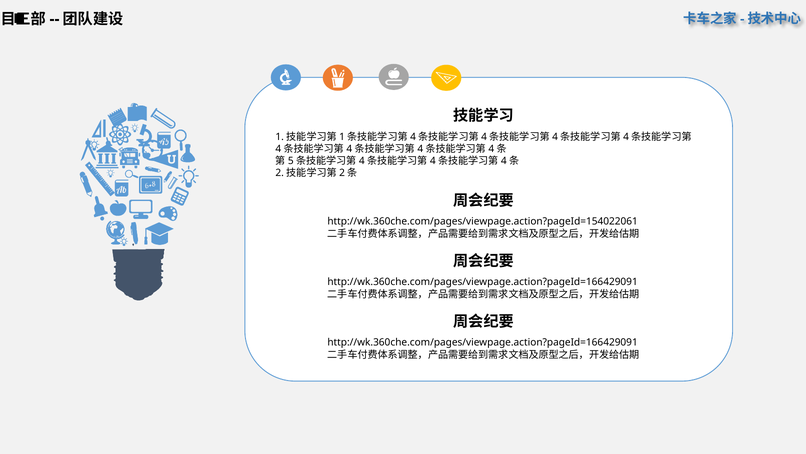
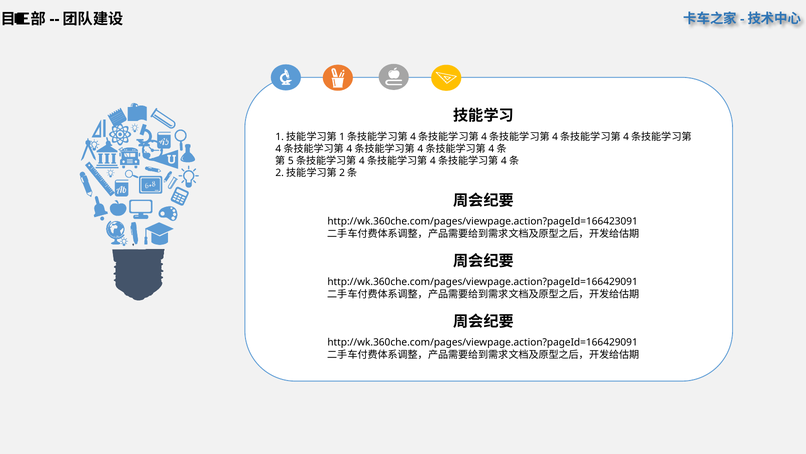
http://wk.360che.com/pages/viewpage.action?pageId=154022061: http://wk.360che.com/pages/viewpage.action?pageId=154022061 -> http://wk.360che.com/pages/viewpage.action?pageId=166423091 (483, 221)
